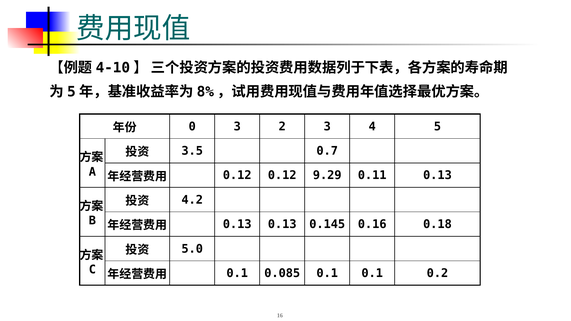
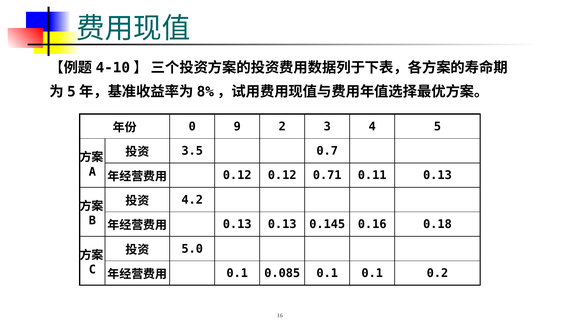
0 3: 3 -> 9 (237, 127)
9.29: 9.29 -> 0.71 (327, 175)
